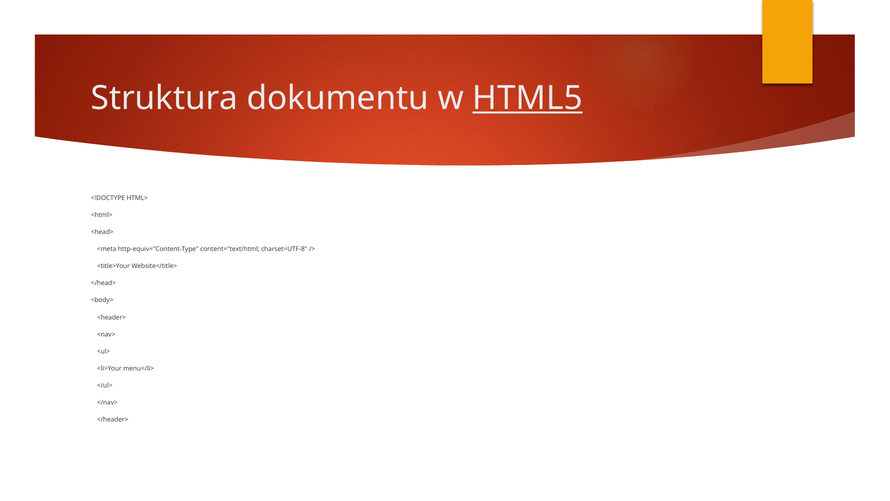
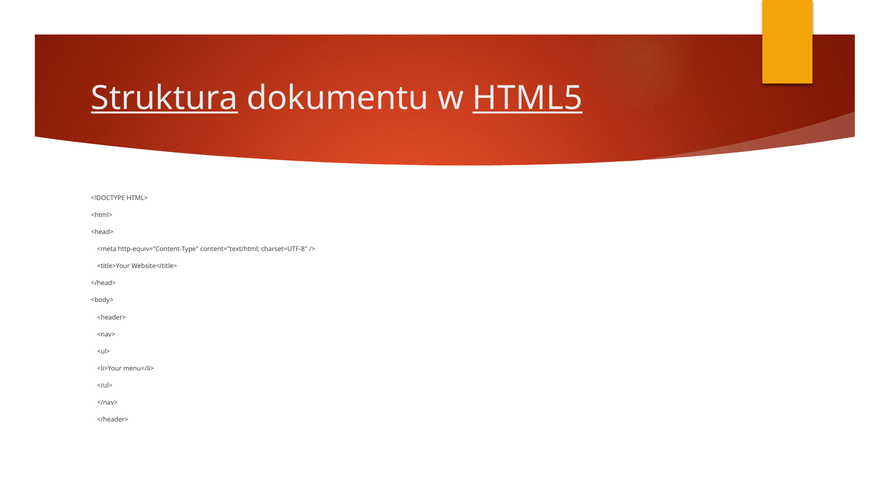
Struktura underline: none -> present (164, 98)
